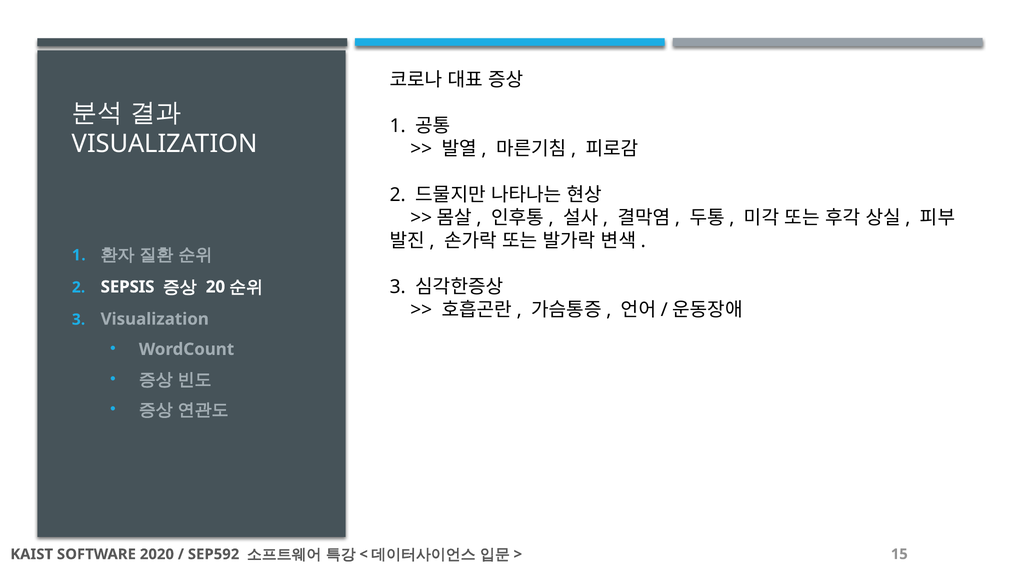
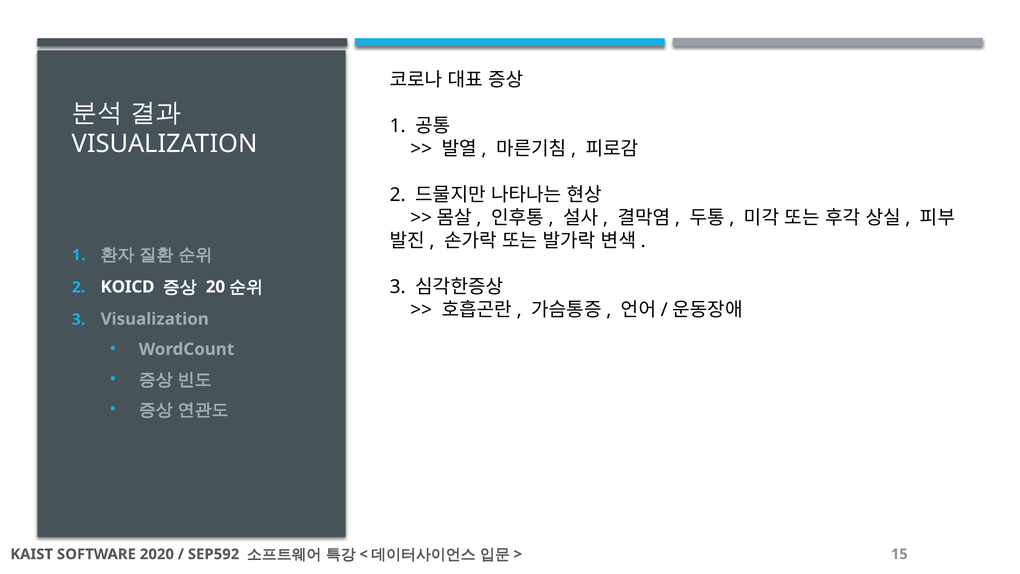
SEPSIS: SEPSIS -> KOICD (128, 287)
